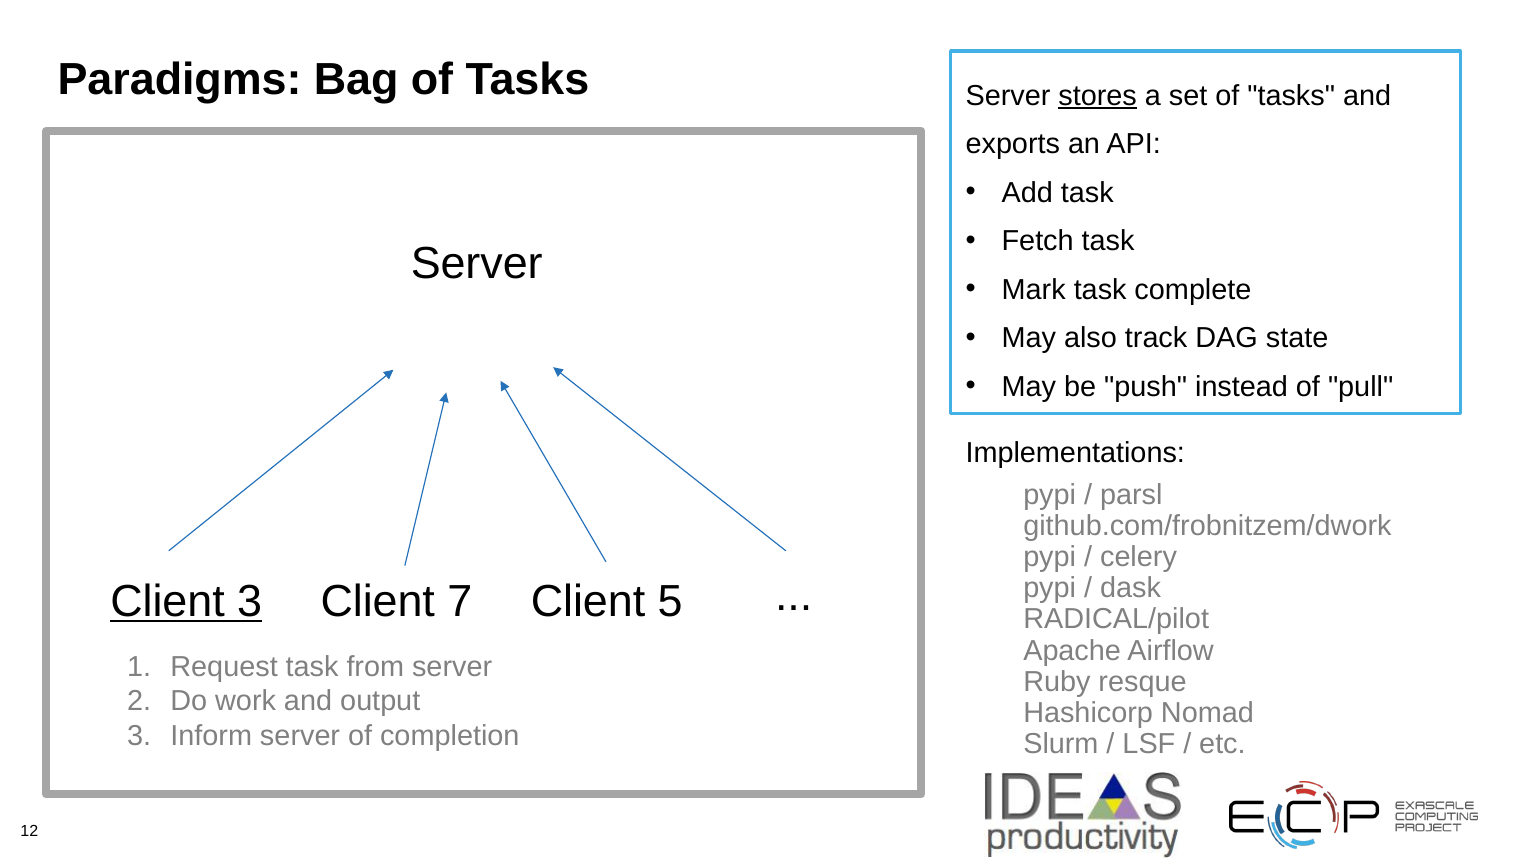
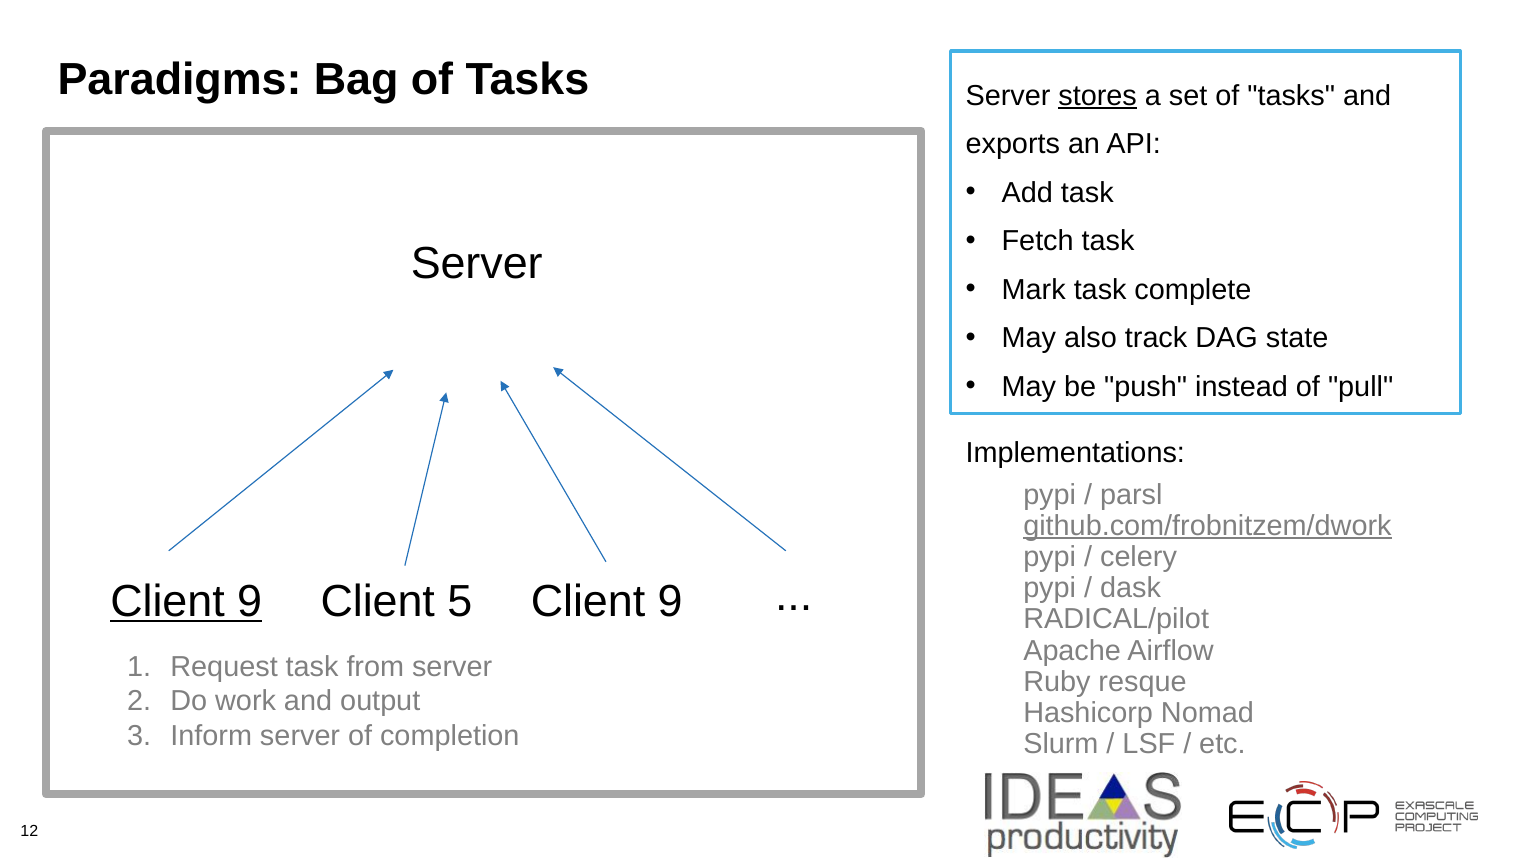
github.com/frobnitzem/dwork underline: none -> present (1207, 525)
3: 3 -> 9 (250, 601)
7: 7 -> 5 (460, 601)
5: 5 -> 9 (670, 601)
